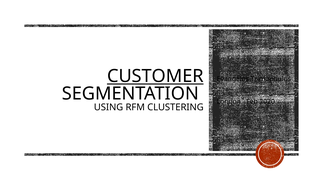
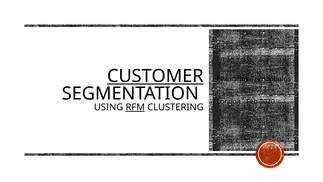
RFM underline: none -> present (135, 107)
